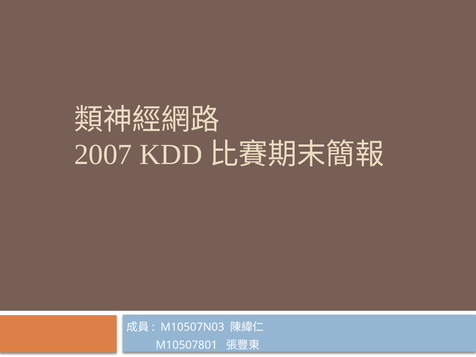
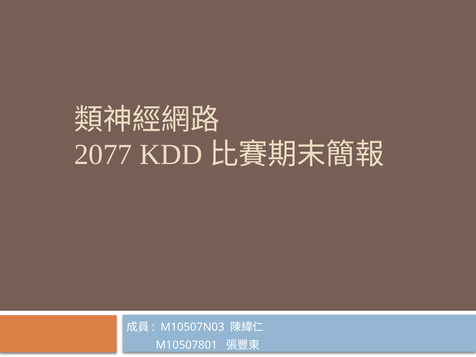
2007: 2007 -> 2077 (103, 155)
